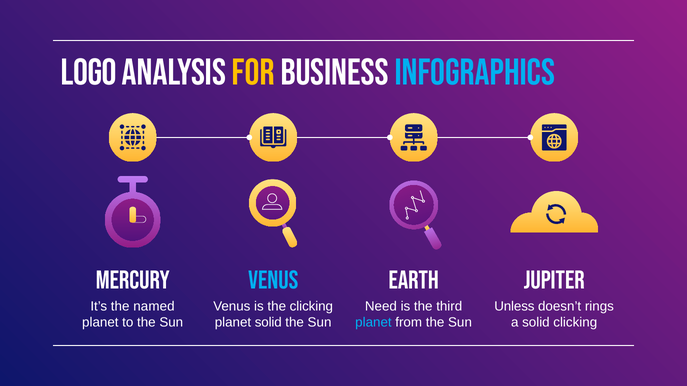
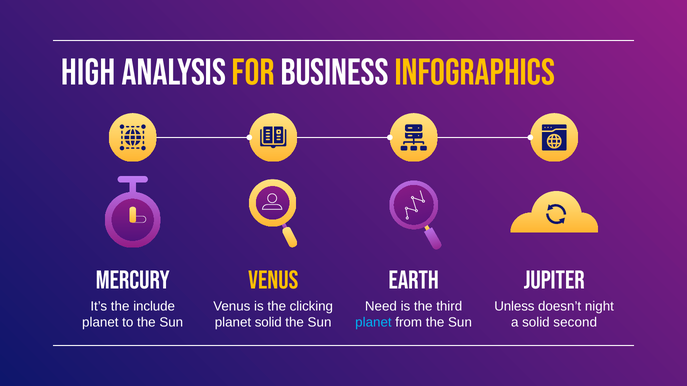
LOGO: LOGO -> HIGH (88, 72)
INFOGRAPHICS colour: light blue -> yellow (475, 72)
VENUS colour: light blue -> yellow (273, 281)
named: named -> include (154, 307)
rings: rings -> night (599, 307)
solid clicking: clicking -> second (575, 323)
